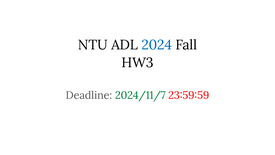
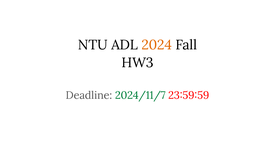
2024 colour: blue -> orange (157, 45)
